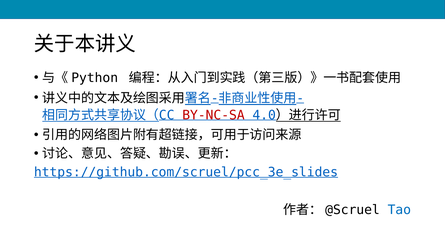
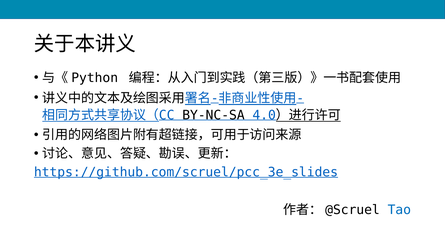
BY-NC-SA colour: red -> black (213, 115)
